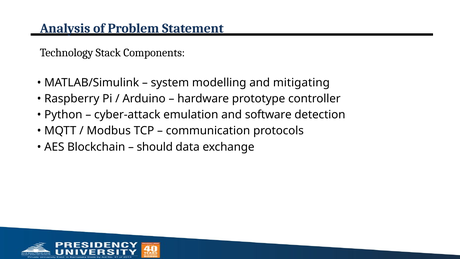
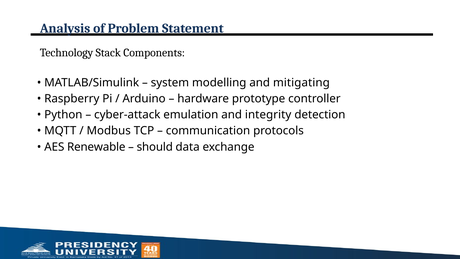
software: software -> integrity (268, 115)
Blockchain: Blockchain -> Renewable (96, 147)
